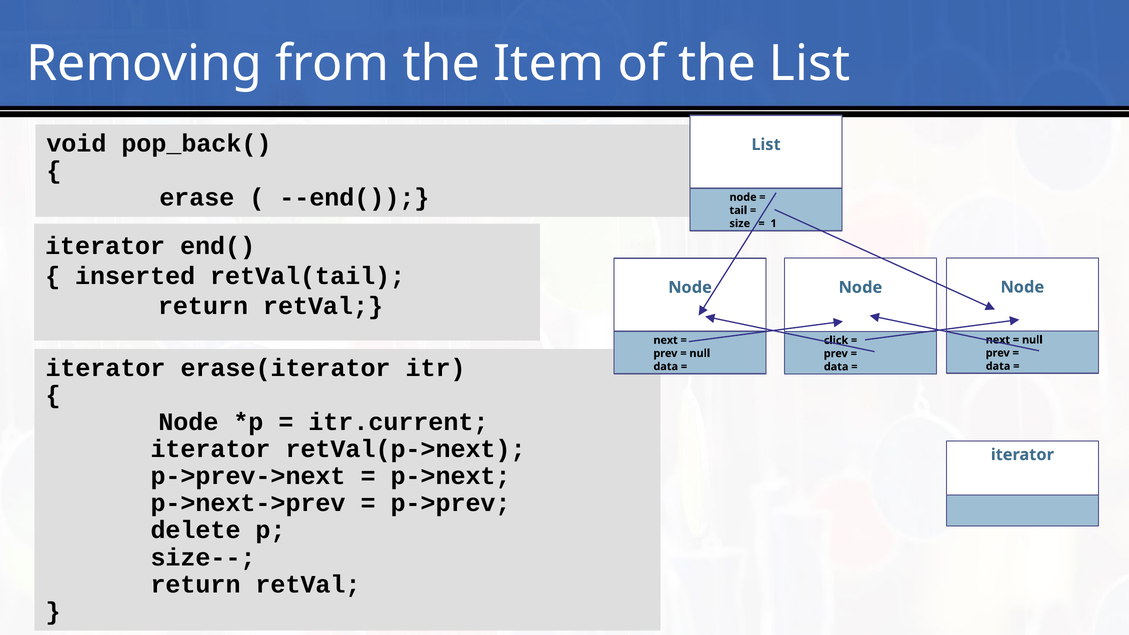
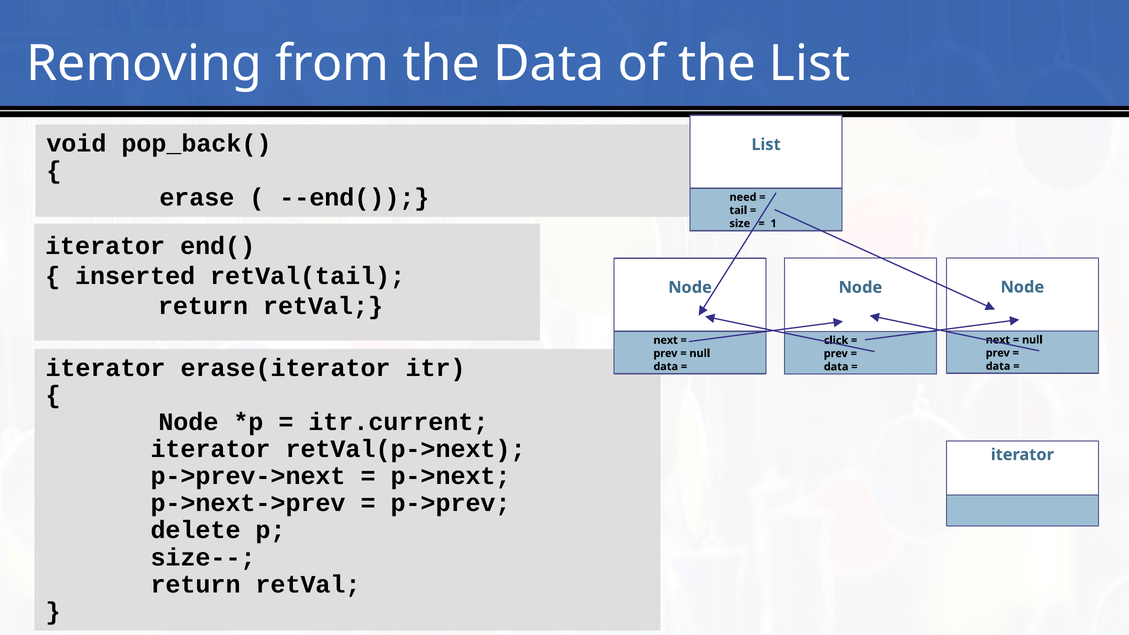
the Item: Item -> Data (549, 64)
node: node -> need (743, 197)
